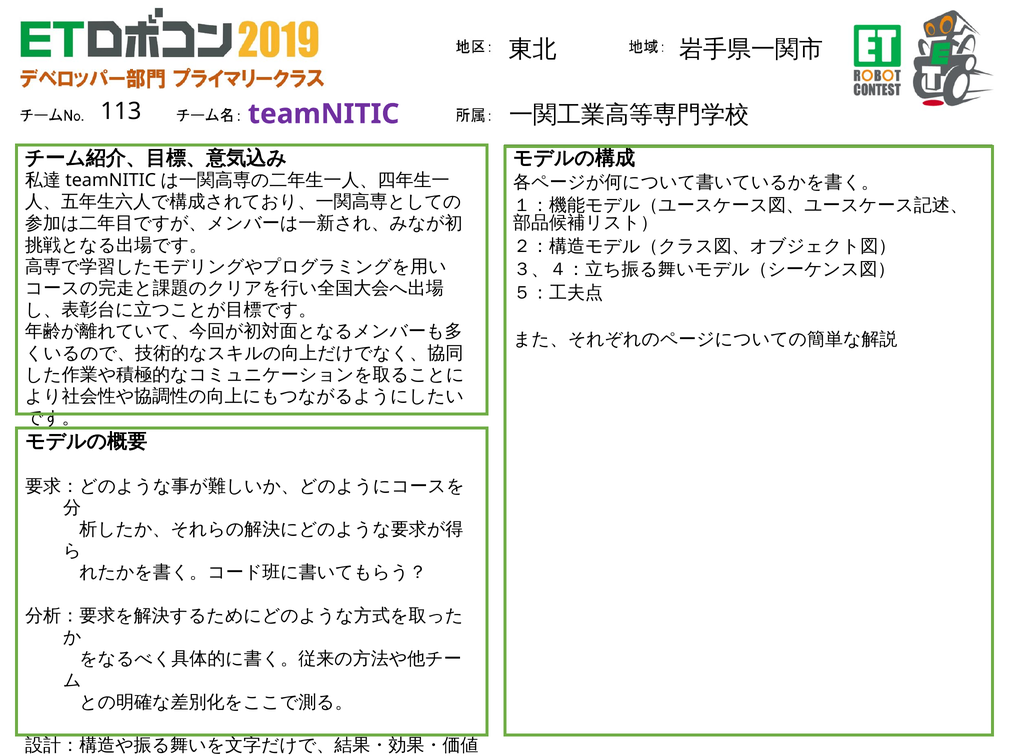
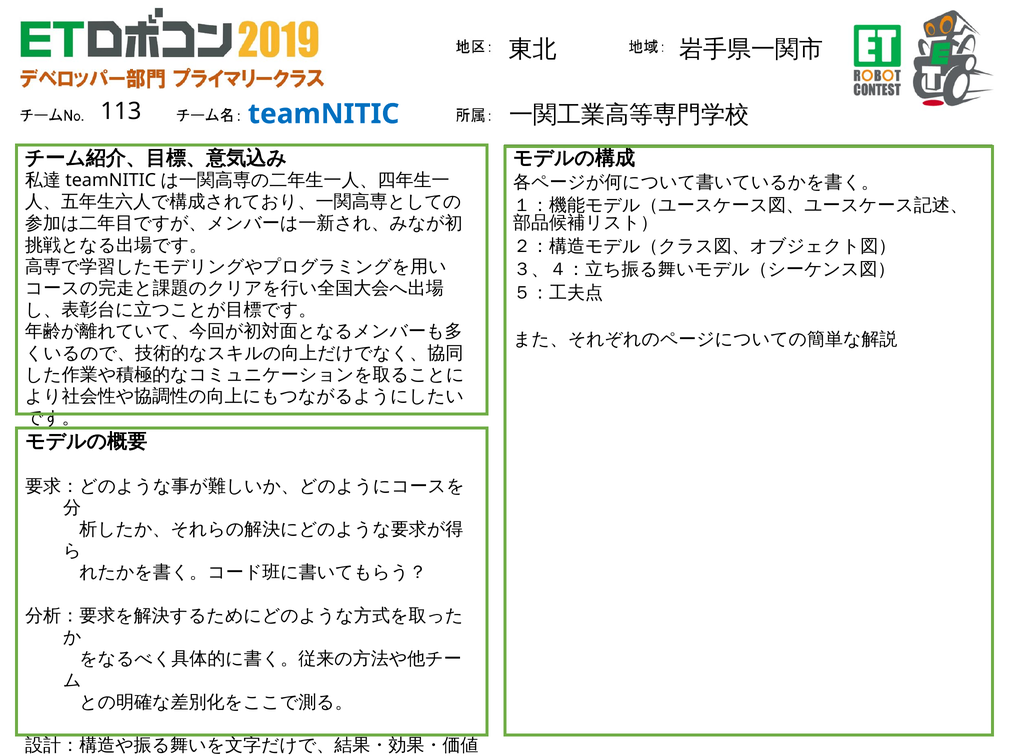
teamNITIC colour: purple -> blue (324, 114)
